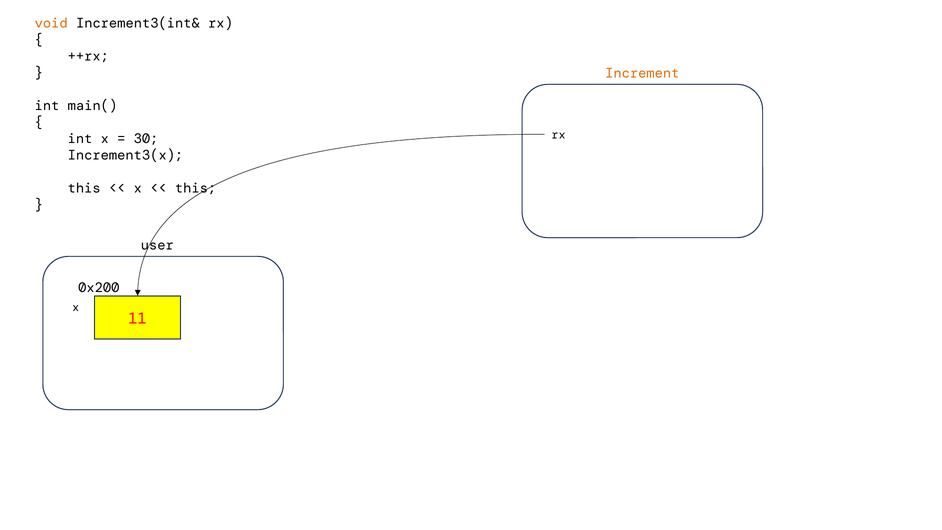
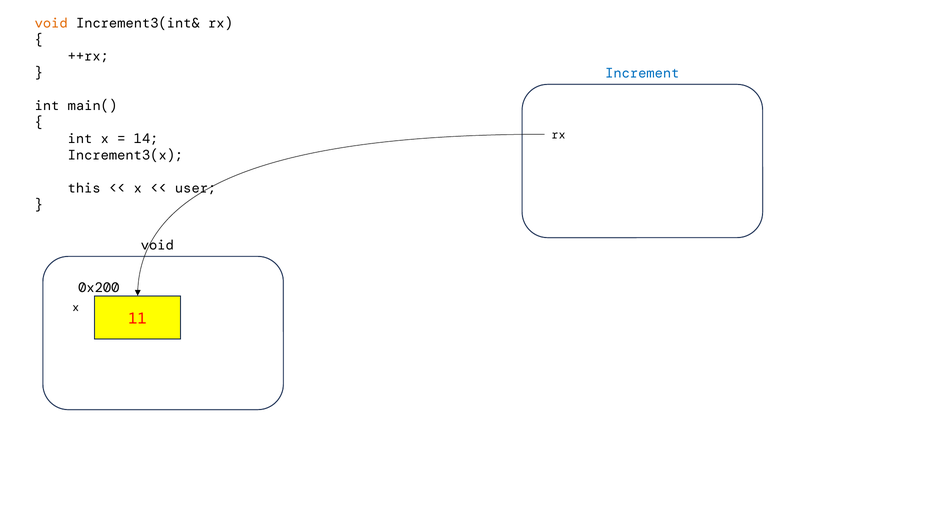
Increment colour: orange -> blue (642, 73)
30: 30 -> 14 (146, 139)
this: this -> user (196, 188)
user: user -> void (157, 245)
